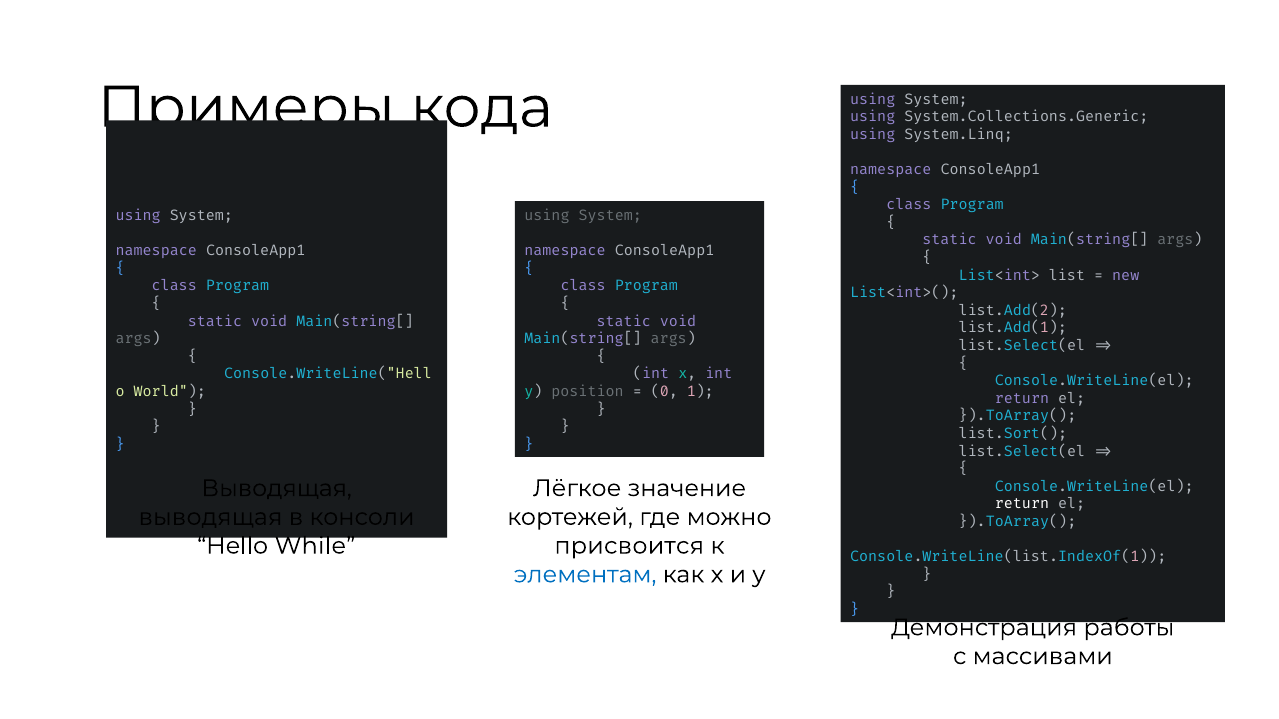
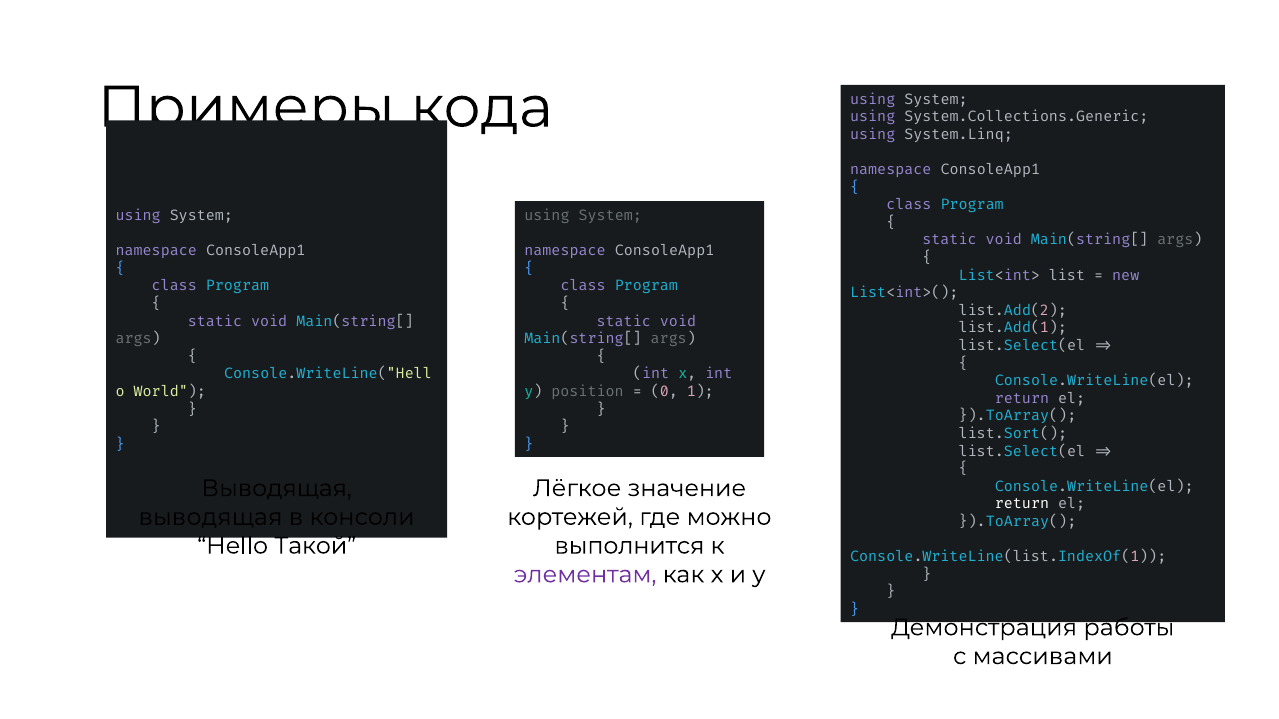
While: While -> Такой (315, 546)
присвоится: присвоится -> выполнится (629, 546)
элементам colour: blue -> purple (585, 575)
